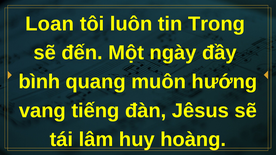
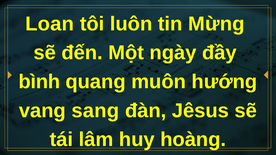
Trong: Trong -> Mừng (216, 24)
tiếng: tiếng -> sang (95, 111)
